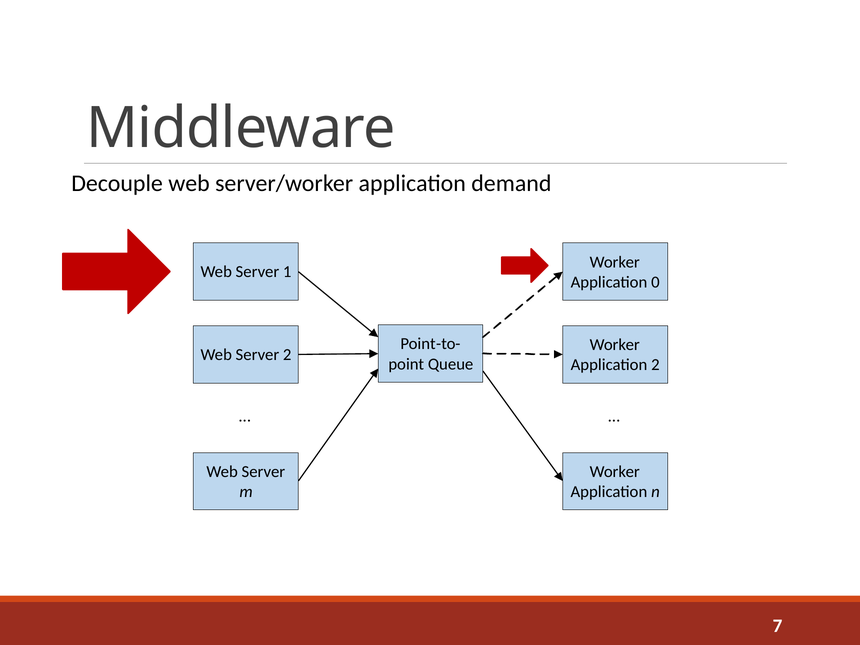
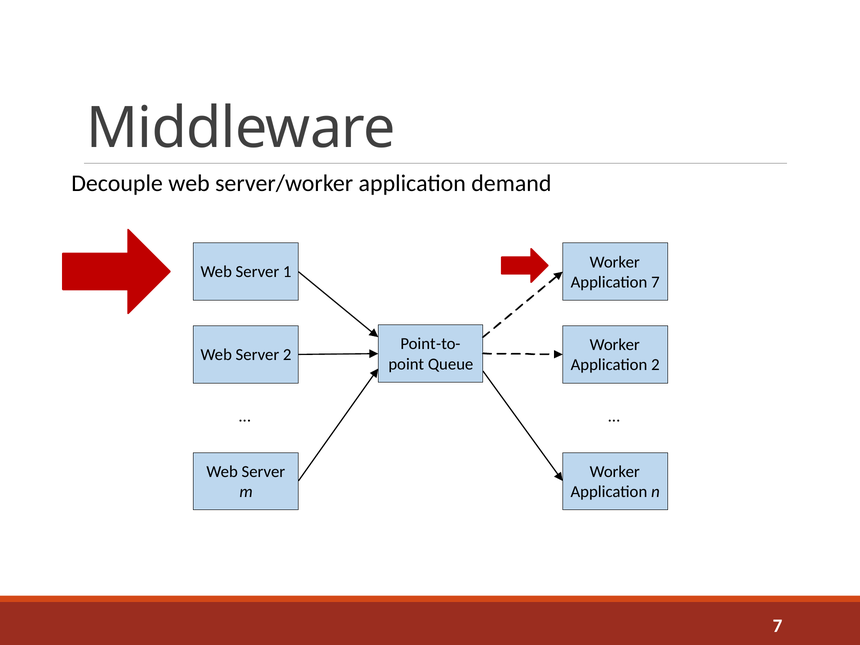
Application 0: 0 -> 7 (655, 282)
